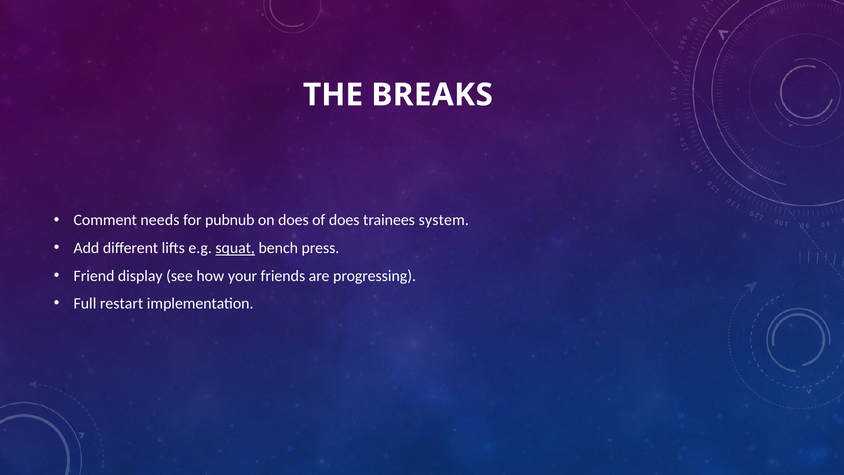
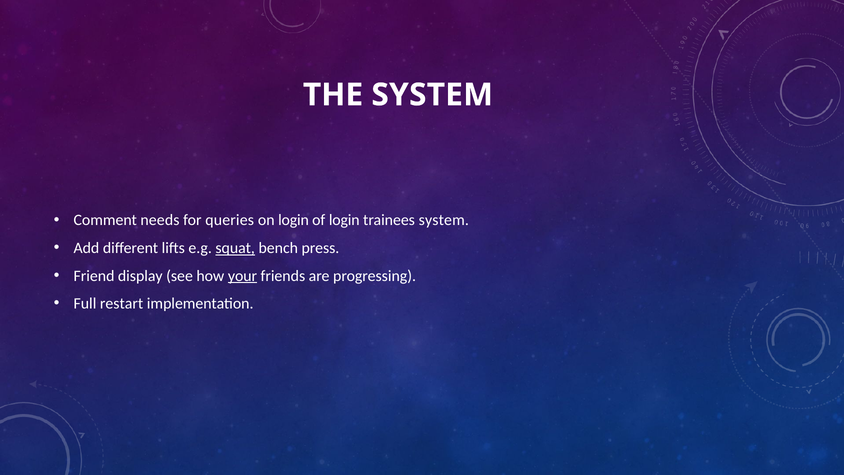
THE BREAKS: BREAKS -> SYSTEM (432, 95)
pubnub: pubnub -> queries (230, 220)
on does: does -> login (294, 220)
of does: does -> login (344, 220)
your underline: none -> present (242, 276)
